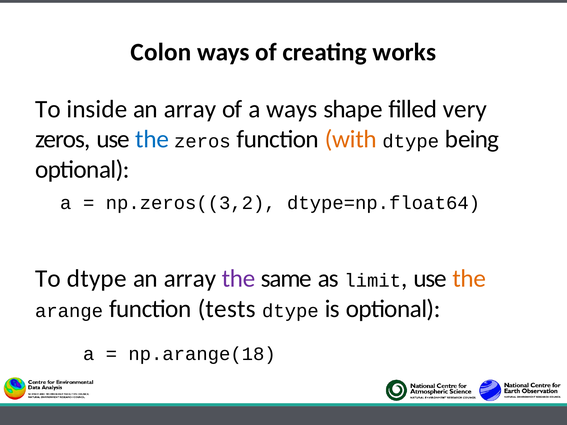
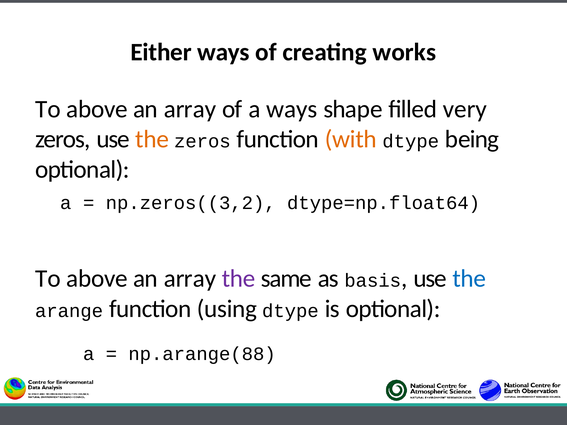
Colon: Colon -> Either (161, 52)
inside: inside -> above (97, 109)
the colour: blue -> orange (152, 139)
dtype: dtype -> above (97, 279)
limit: limit -> basis (373, 281)
the colour: orange -> blue (469, 279)
tests: tests -> using (227, 309)
np.arange(18: np.arange(18 -> np.arange(88 (202, 354)
